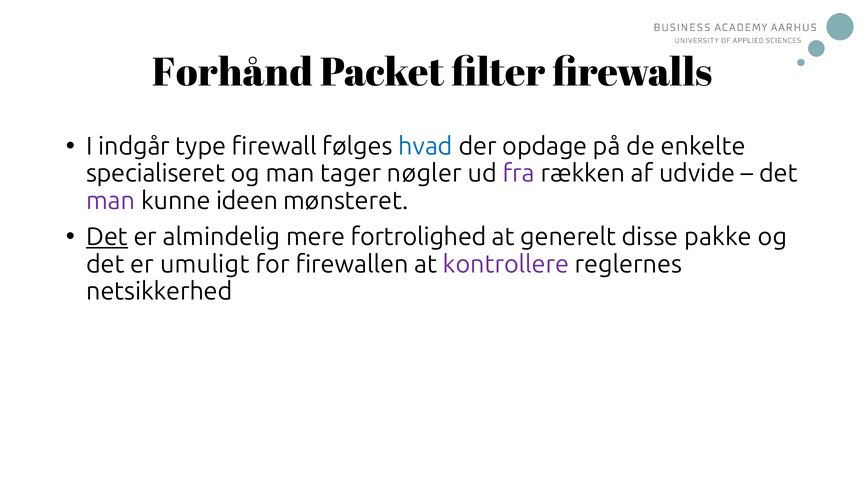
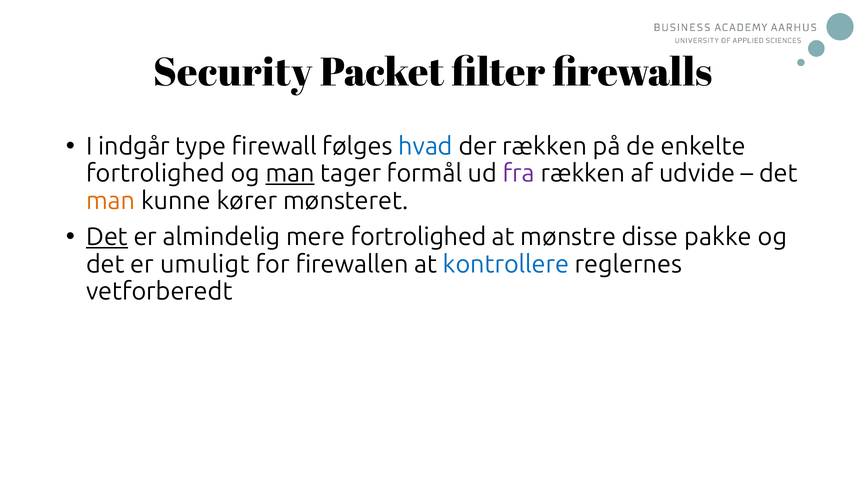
Forhånd: Forhånd -> Security (233, 73)
der opdage: opdage -> rækken (545, 146)
specialiseret: specialiseret -> fortrolighed (156, 173)
man underline: none -> present (290, 173)
nøgler: nøgler -> formål (425, 173)
man colour: purple -> orange (111, 201)
ideen: ideen -> kører (247, 201)
generelt: generelt -> mønstre (568, 237)
kontrollere colour: purple -> blue (506, 264)
netsikkerhed: netsikkerhed -> vetforberedt (159, 291)
